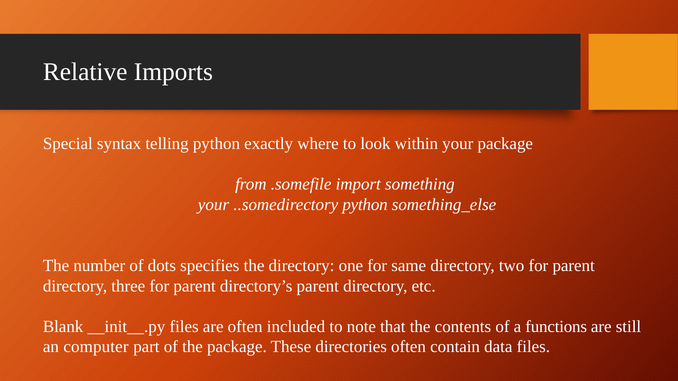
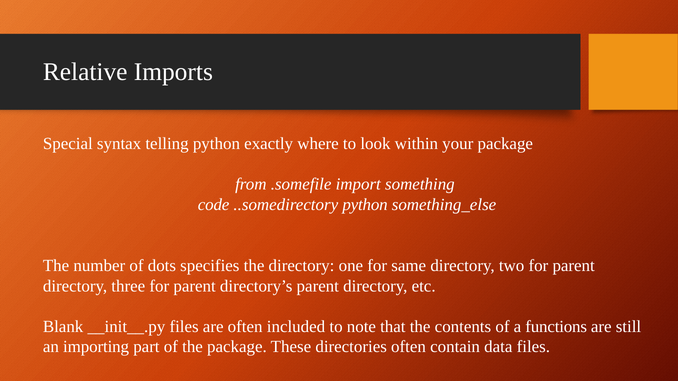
your: your -> code (214, 205)
computer: computer -> importing (96, 347)
